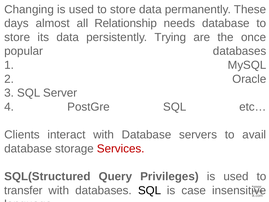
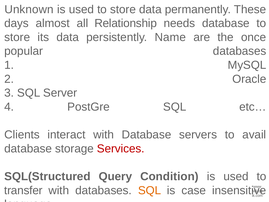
Changing: Changing -> Unknown (29, 9)
Trying: Trying -> Name (170, 37)
Privileges: Privileges -> Condition (169, 176)
SQL colour: black -> orange (150, 190)
